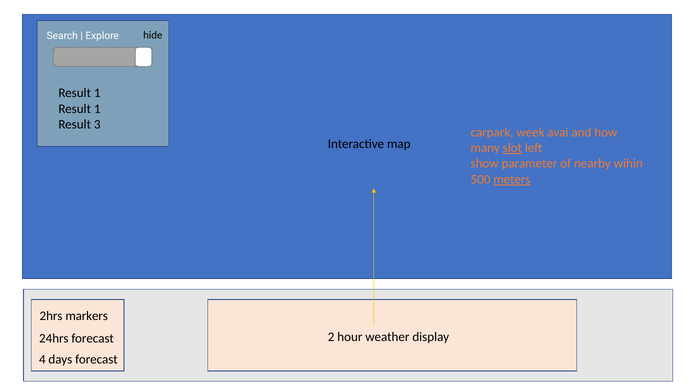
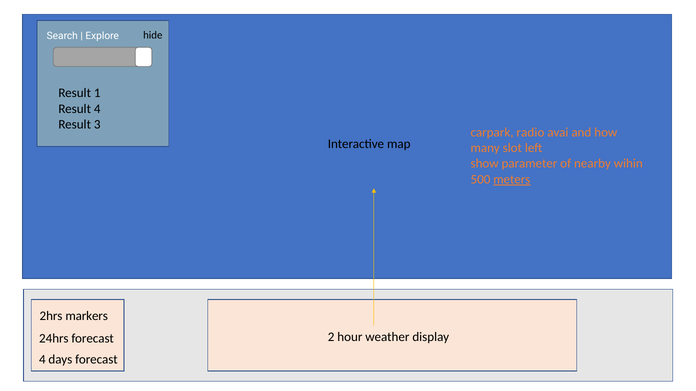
1: 1 -> 4 (97, 109)
week: week -> radio (530, 133)
slot underline: present -> none (512, 148)
